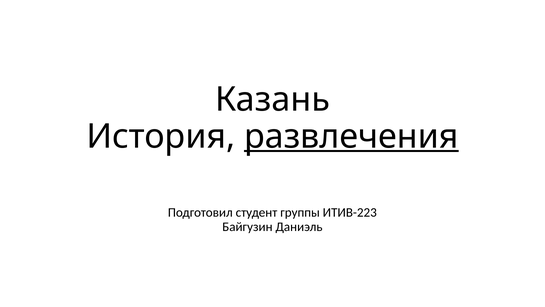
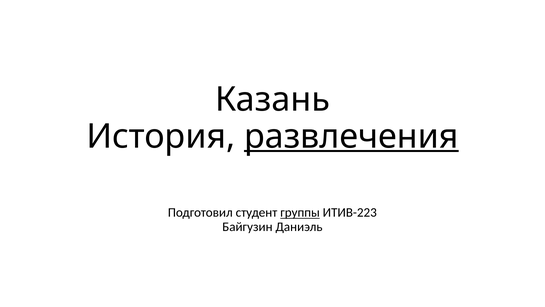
группы underline: none -> present (300, 212)
